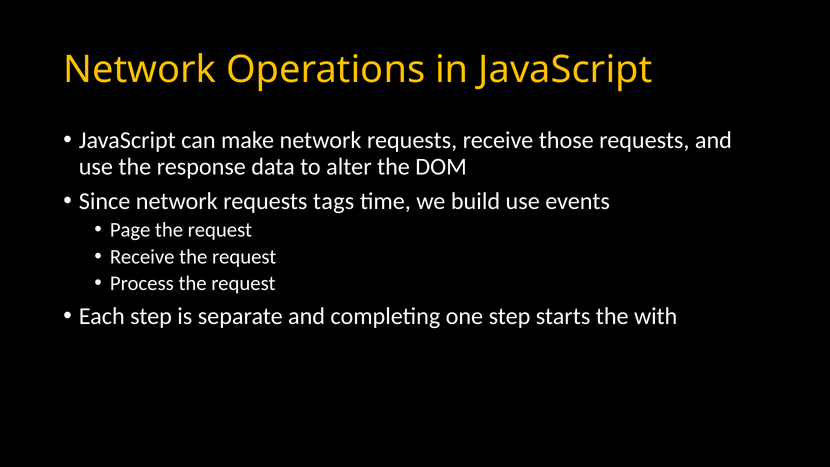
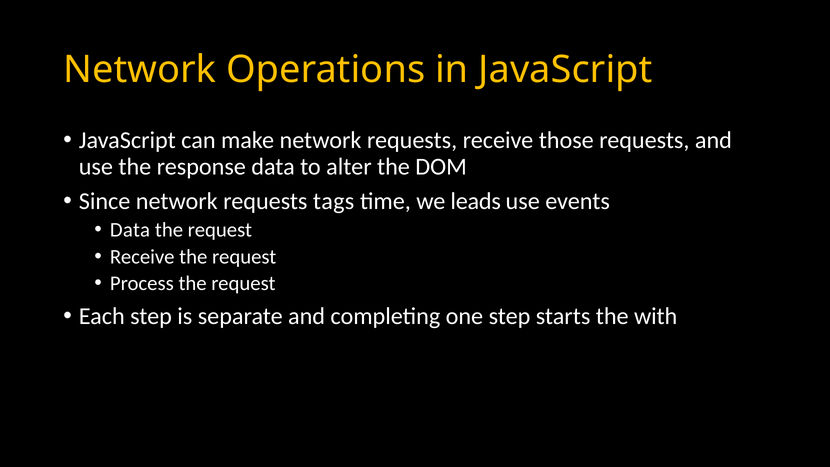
build: build -> leads (476, 201)
Page: Page -> Data (130, 230)
